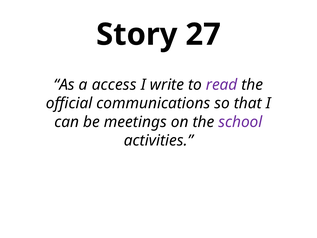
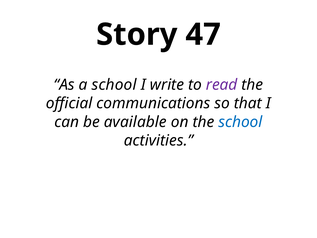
27: 27 -> 47 (203, 35)
a access: access -> school (114, 85)
meetings: meetings -> available (135, 122)
school colour: purple -> blue (240, 122)
